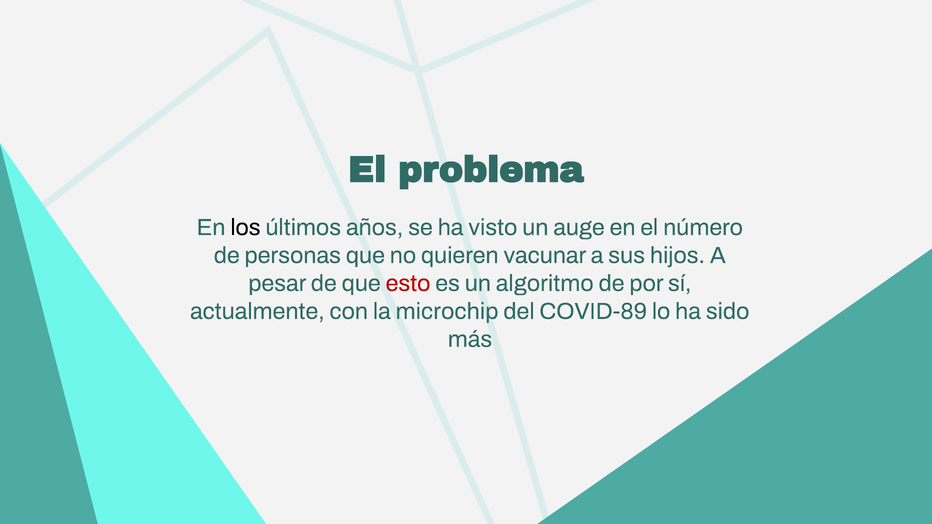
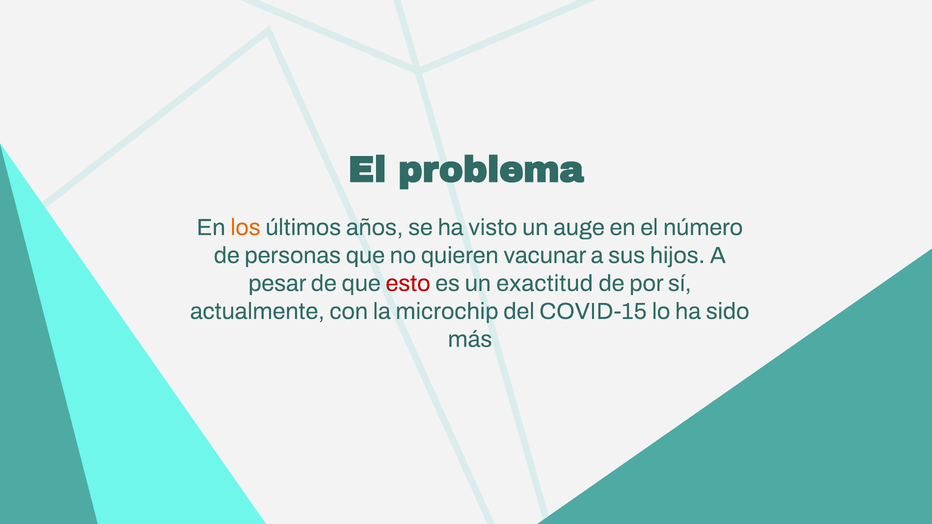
los colour: black -> orange (245, 228)
algoritmo: algoritmo -> exactitud (545, 283)
COVID-89: COVID-89 -> COVID-15 (593, 311)
